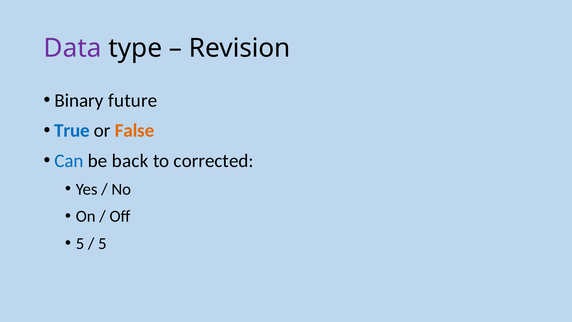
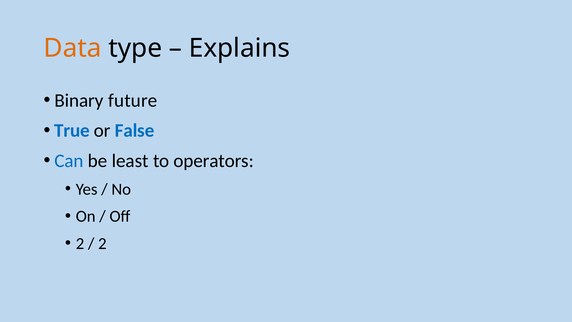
Data colour: purple -> orange (73, 48)
Revision: Revision -> Explains (240, 48)
False colour: orange -> blue (135, 131)
back: back -> least (130, 161)
corrected: corrected -> operators (214, 161)
5: 5 -> 2 (80, 243)
5: 5 -> 2 (102, 243)
